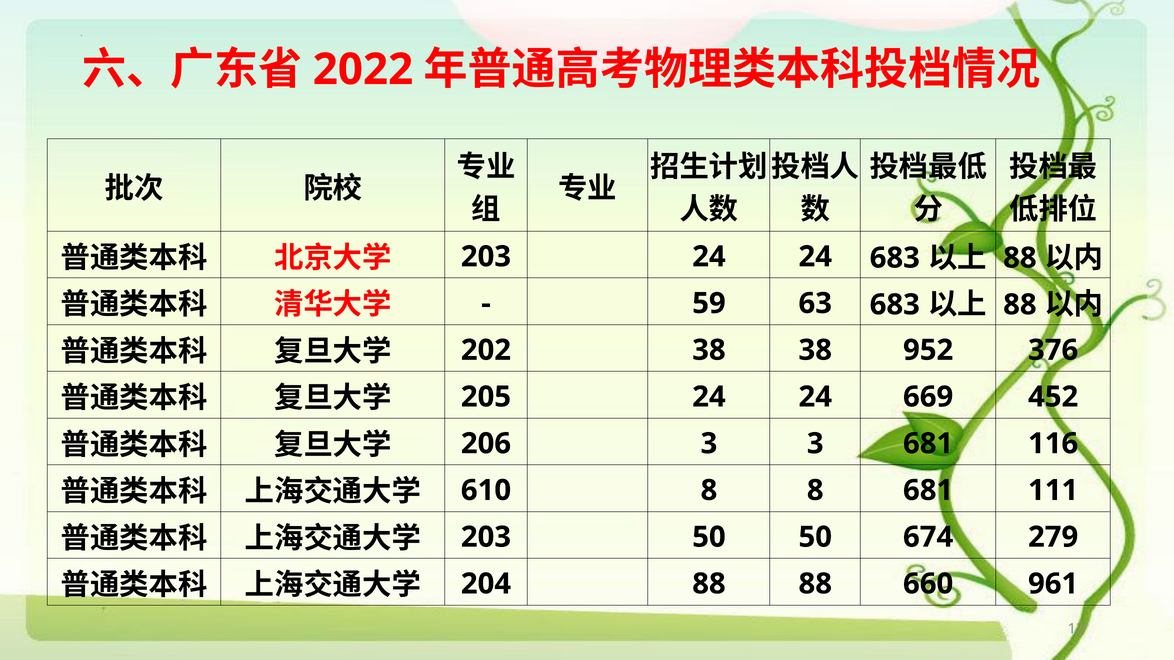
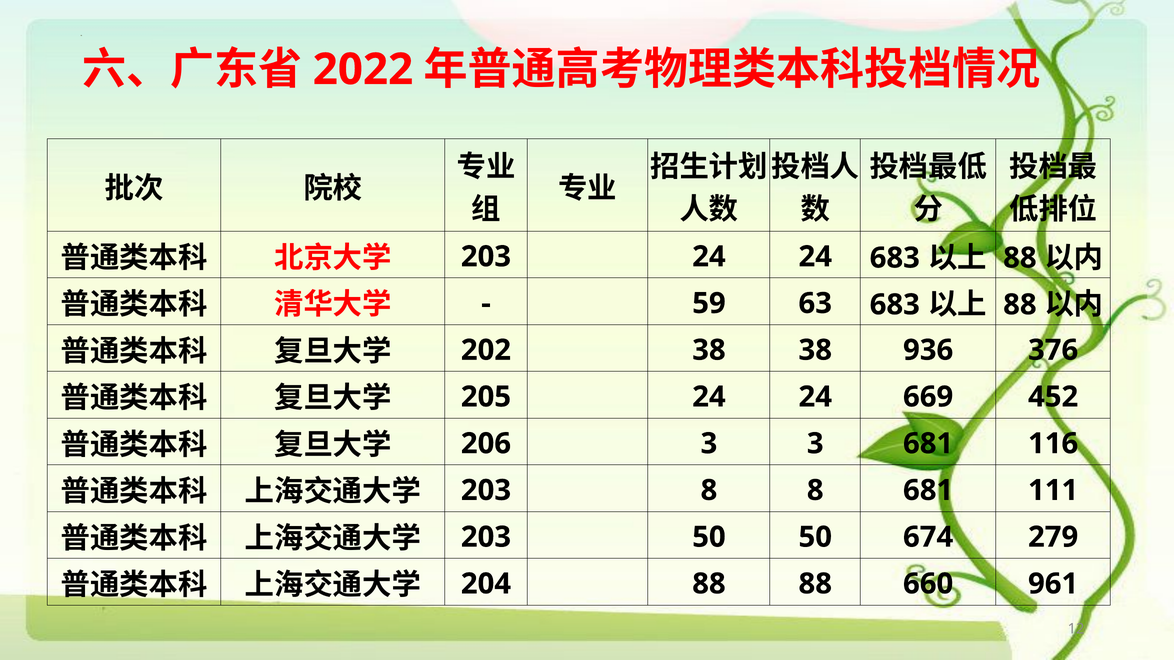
952: 952 -> 936 (928, 350)
610: 610 -> 203 (486, 491)
